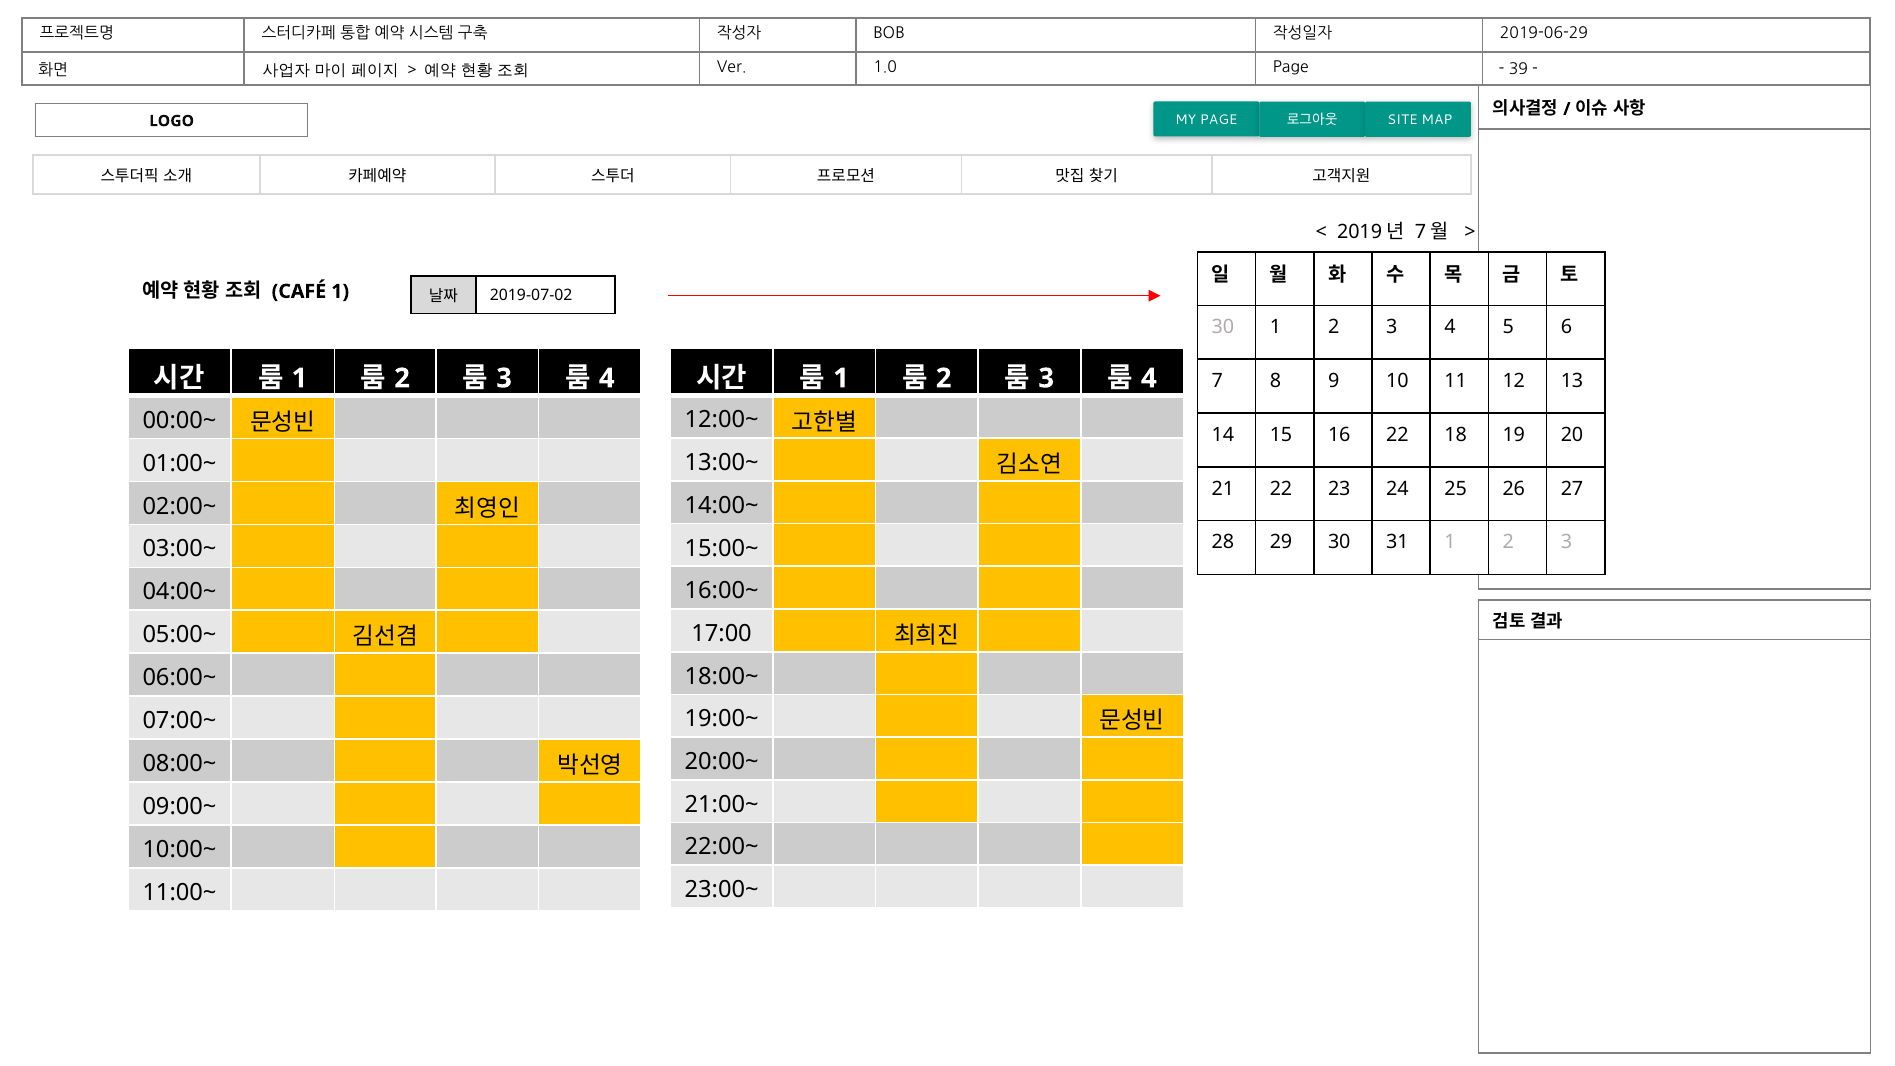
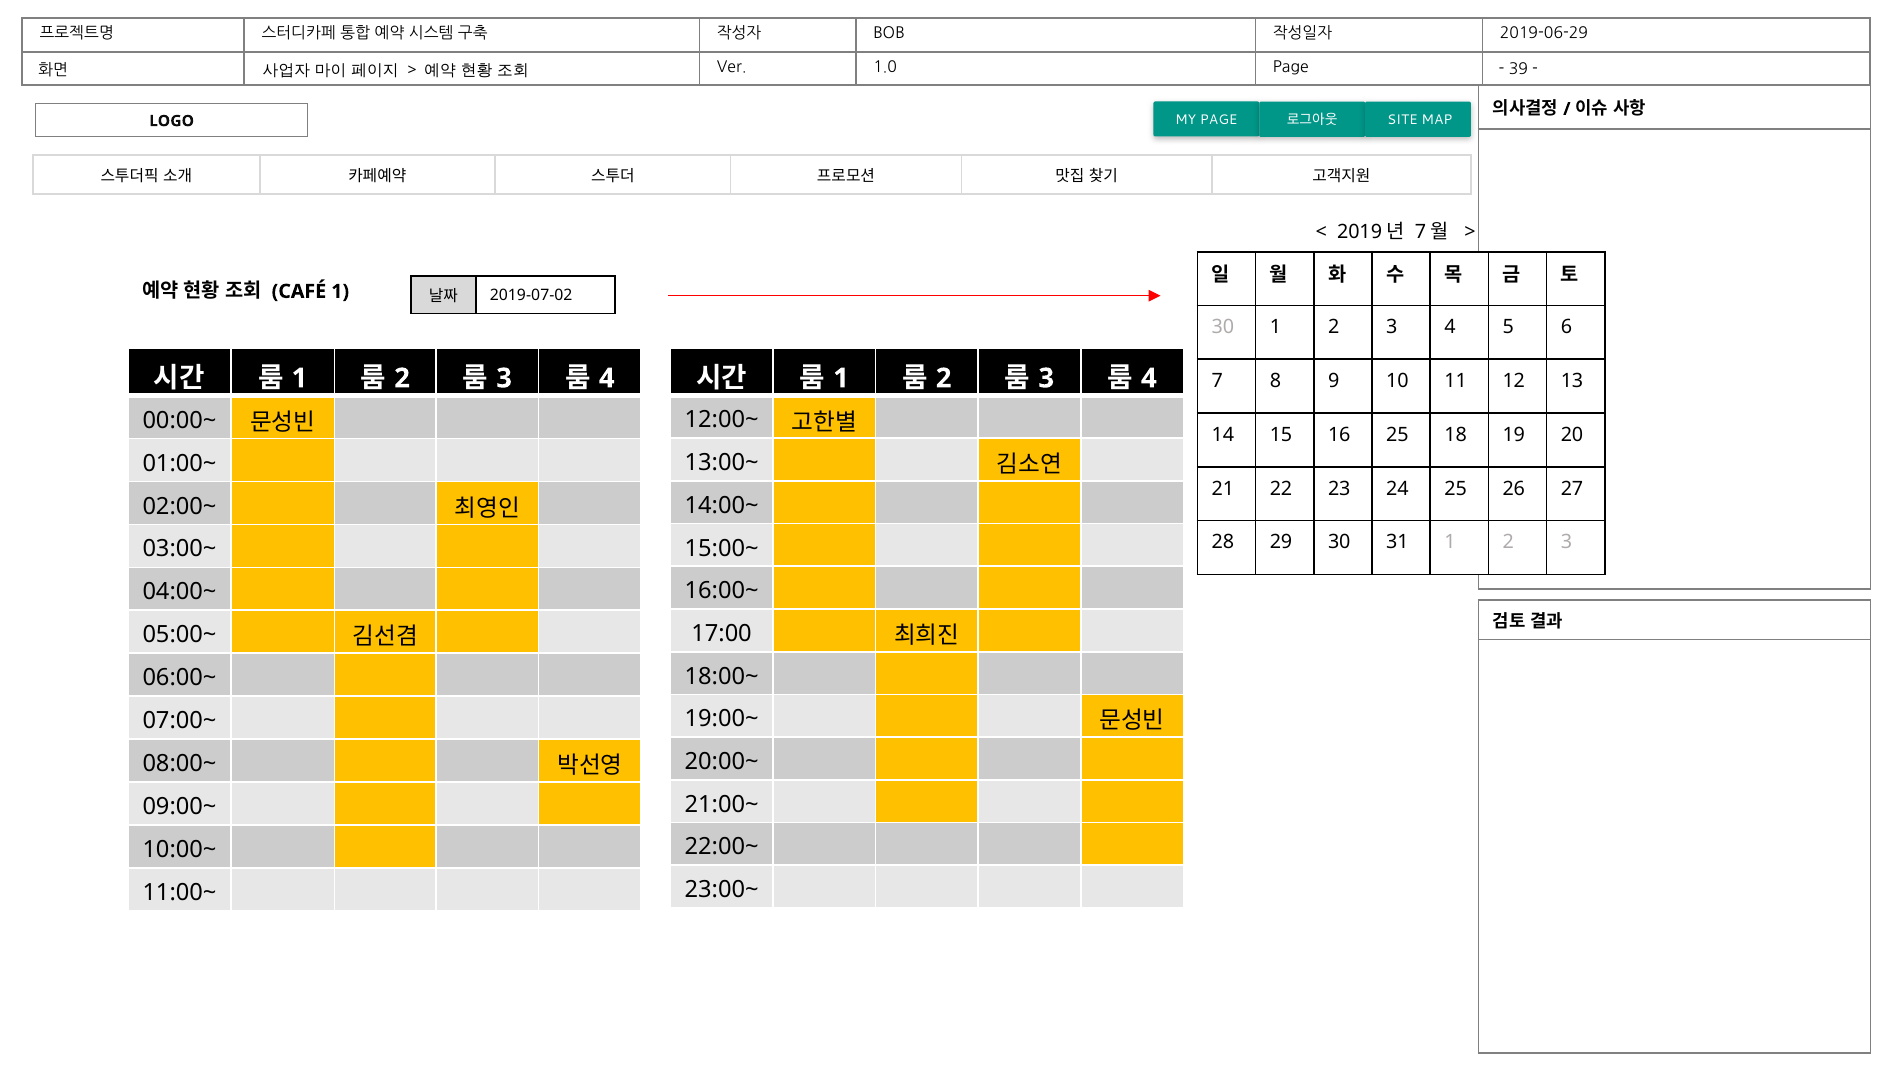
16 22: 22 -> 25 (1397, 435)
